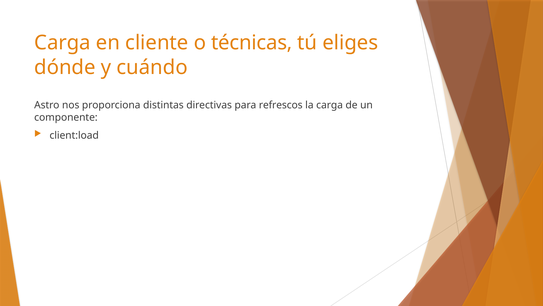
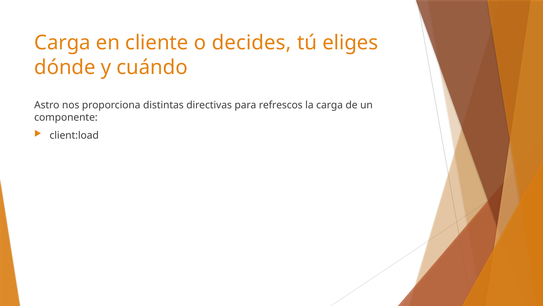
técnicas: técnicas -> decides (252, 43)
